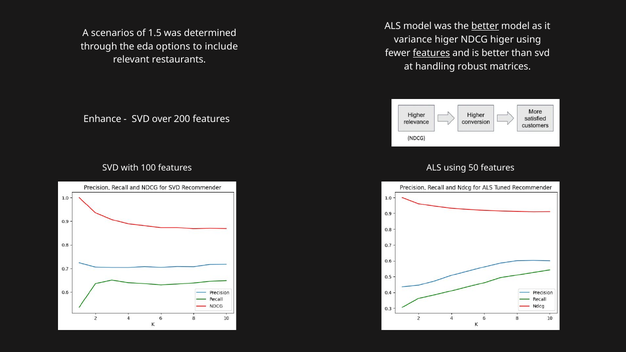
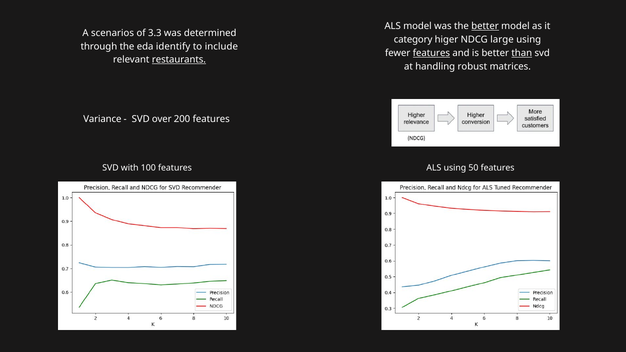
1.5: 1.5 -> 3.3 (155, 33)
variance: variance -> category (413, 40)
NDCG higer: higer -> large (502, 40)
options: options -> identify (173, 46)
than underline: none -> present (522, 53)
restaurants underline: none -> present (179, 60)
Enhance: Enhance -> Variance (102, 119)
